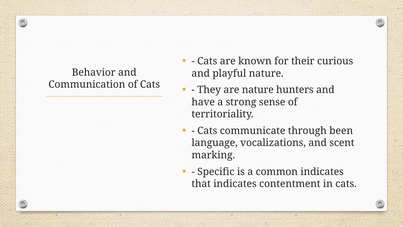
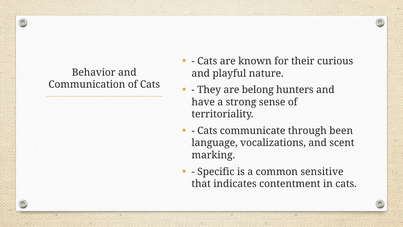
are nature: nature -> belong (258, 90)
common indicates: indicates -> sensitive (322, 171)
